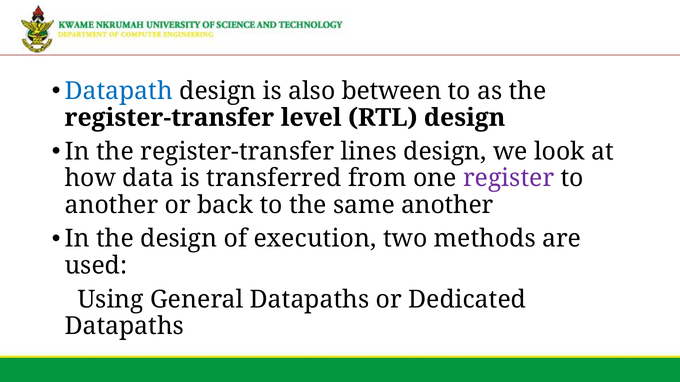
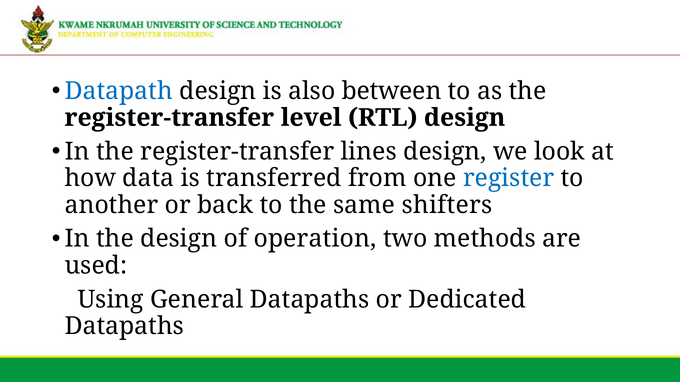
register colour: purple -> blue (509, 178)
same another: another -> shifters (447, 205)
execution: execution -> operation (315, 239)
